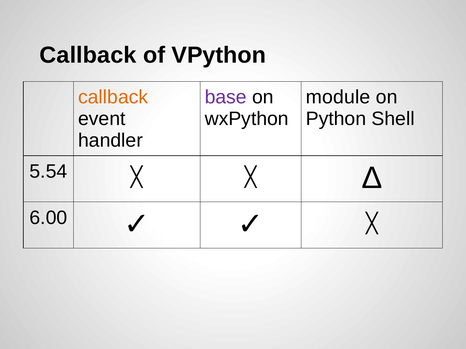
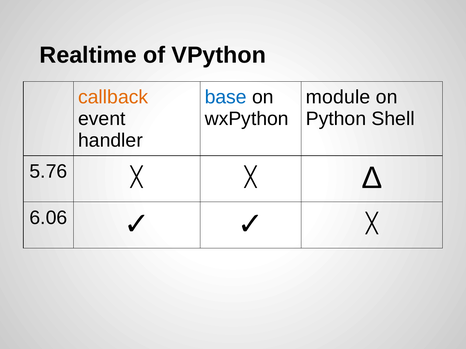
Callback: Callback -> Realtime (88, 55)
base colour: purple -> blue (226, 97)
5.54: 5.54 -> 5.76 (48, 172)
6.00: 6.00 -> 6.06 (48, 218)
